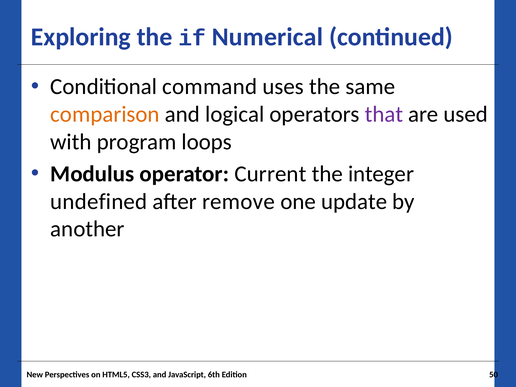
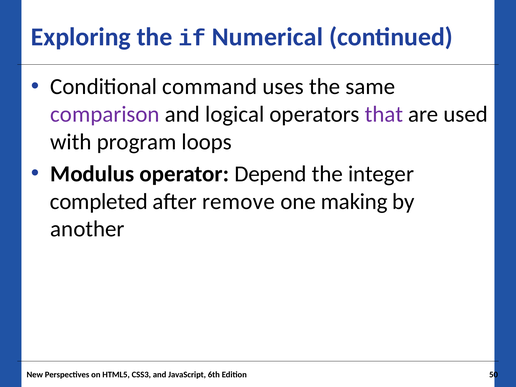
comparison colour: orange -> purple (105, 114)
Current: Current -> Depend (271, 174)
undefined: undefined -> completed (99, 201)
update: update -> making (354, 201)
